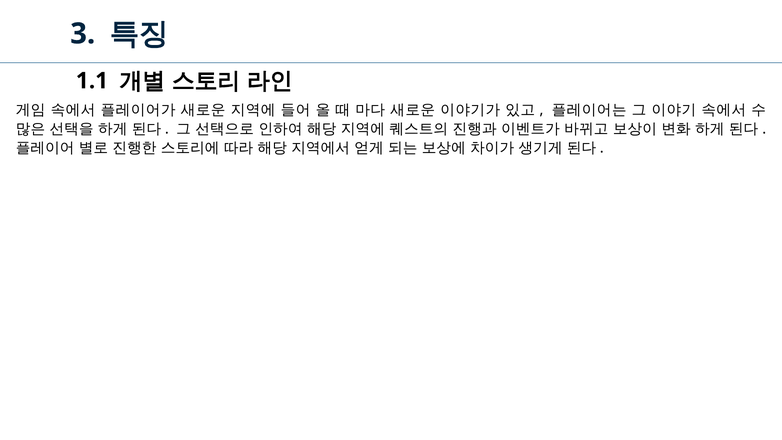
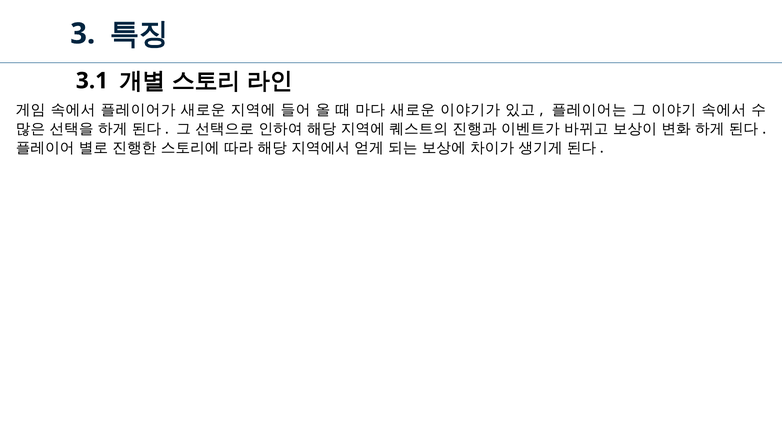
1.1: 1.1 -> 3.1 (92, 81)
